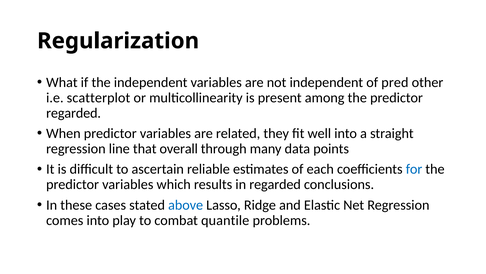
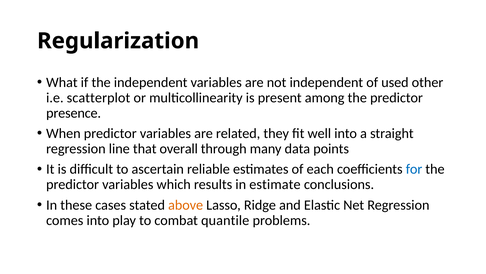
pred: pred -> used (395, 82)
regarded: regarded -> presence (74, 113)
in regarded: regarded -> estimate (275, 184)
above colour: blue -> orange (186, 205)
